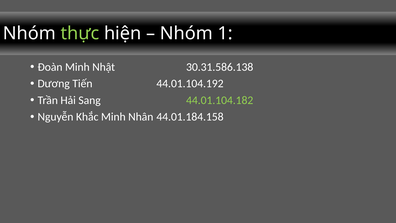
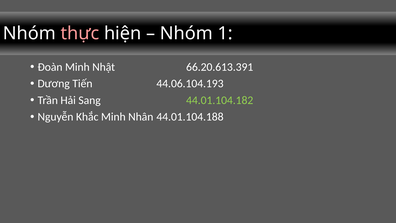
thực colour: light green -> pink (80, 33)
30.31.586.138: 30.31.586.138 -> 66.20.613.391 (220, 67)
44.01.104.192: 44.01.104.192 -> 44.06.104.193 (190, 84)
44.01.184.158: 44.01.184.158 -> 44.01.104.188 (190, 117)
